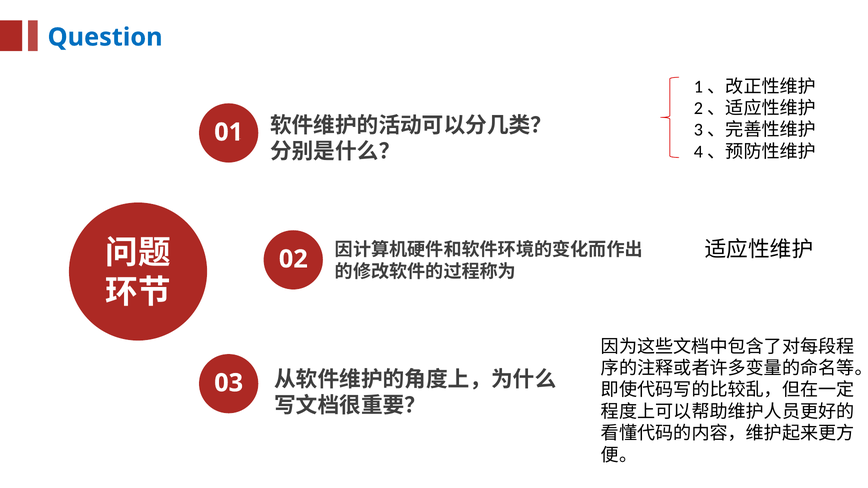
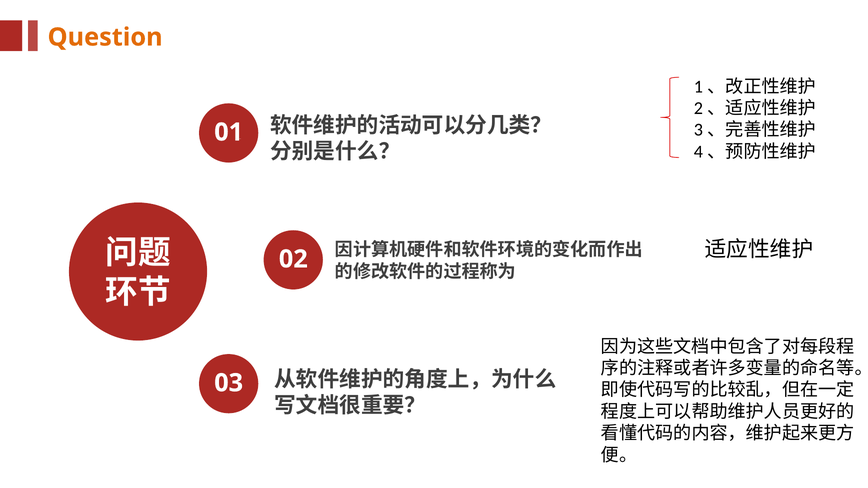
Question colour: blue -> orange (105, 37)
